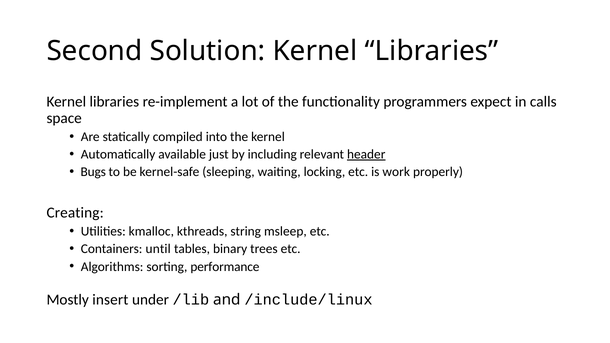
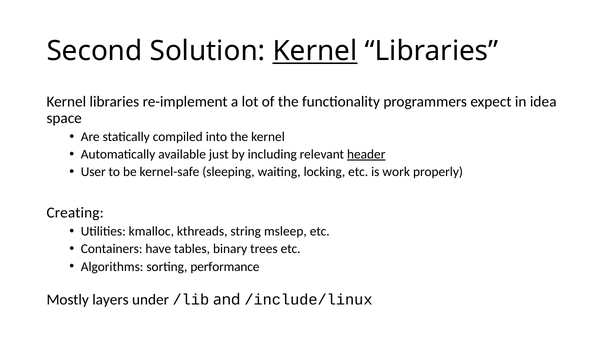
Kernel underline: none -> present (315, 51)
calls: calls -> idea (543, 102)
Bugs: Bugs -> User (93, 172)
until: until -> have (158, 249)
insert: insert -> layers (110, 300)
